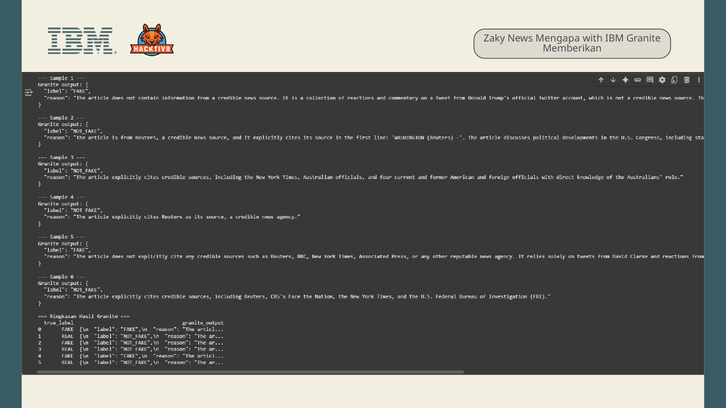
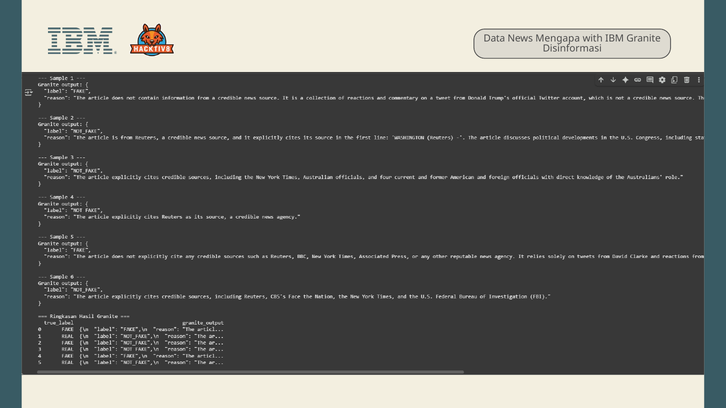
Zaky: Zaky -> Data (494, 39)
Memberikan: Memberikan -> Disinformasi (572, 48)
